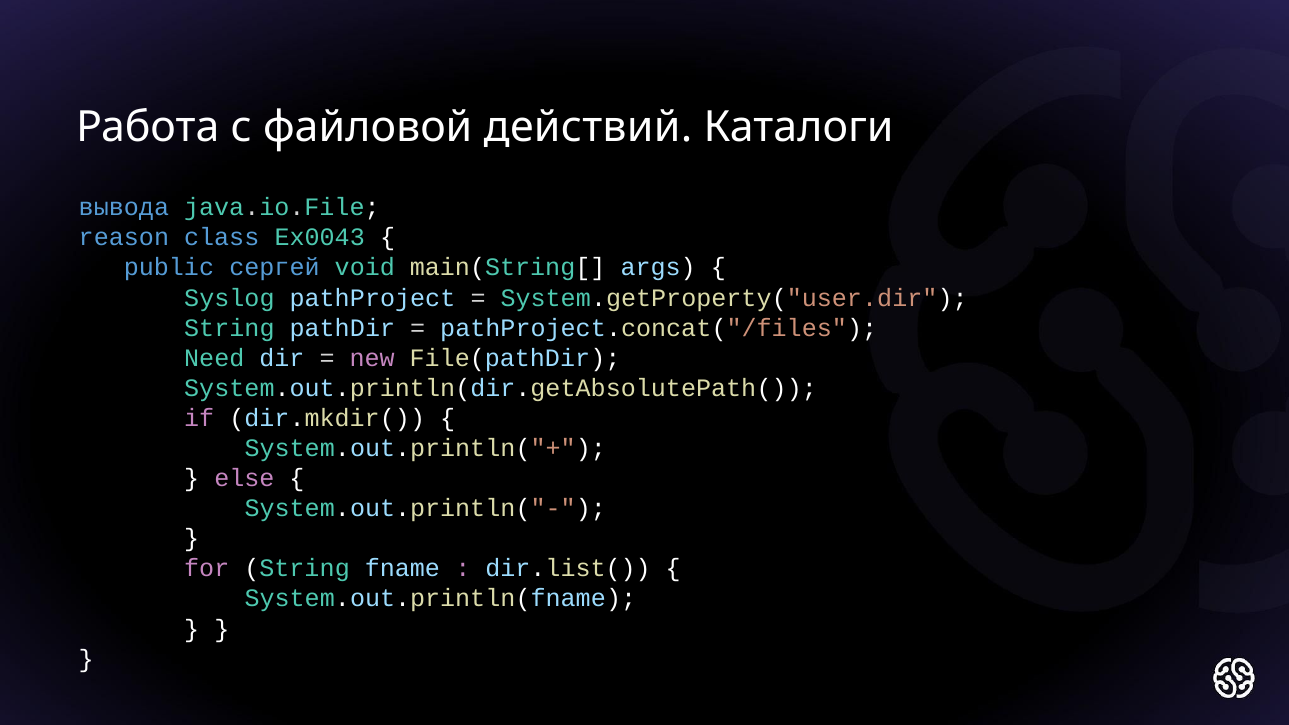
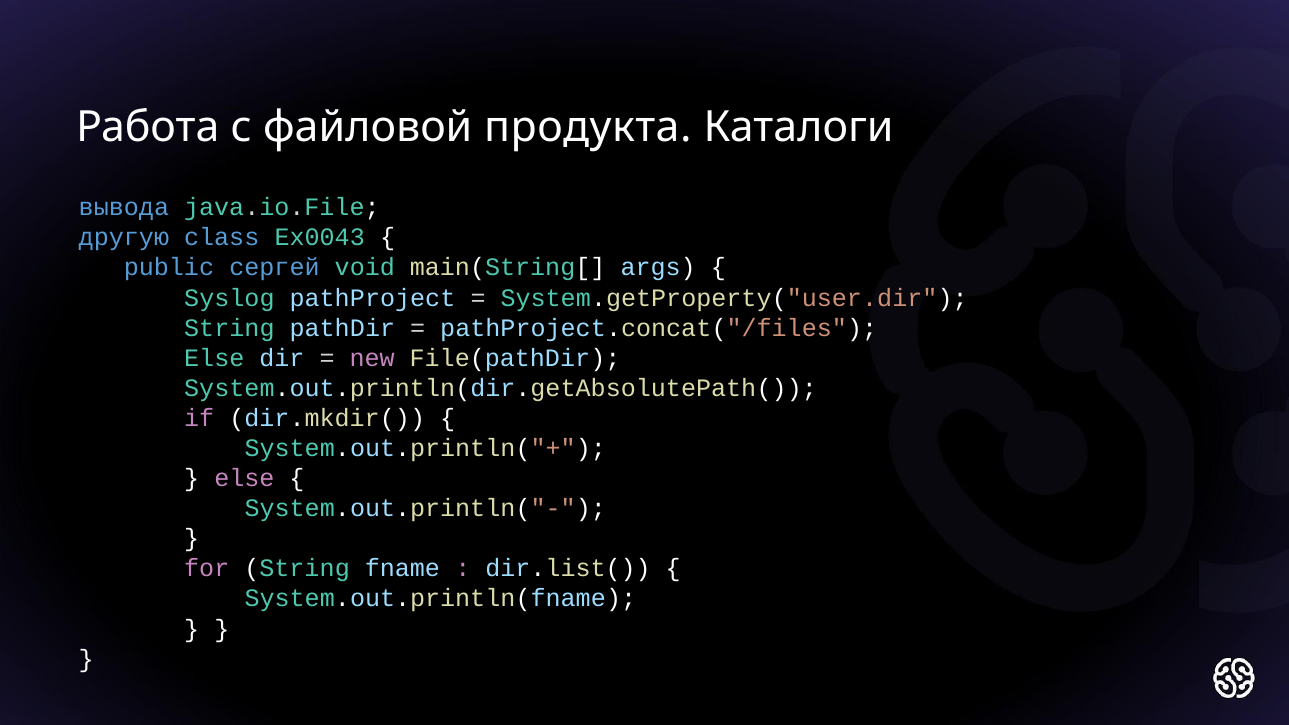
действий: действий -> продукта (588, 128)
reason: reason -> другую (124, 238)
Need: Need -> Else (214, 358)
